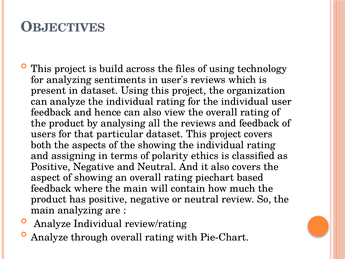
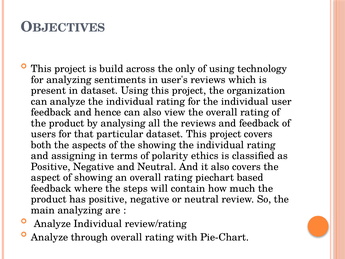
files: files -> only (185, 69)
where the main: main -> steps (136, 188)
